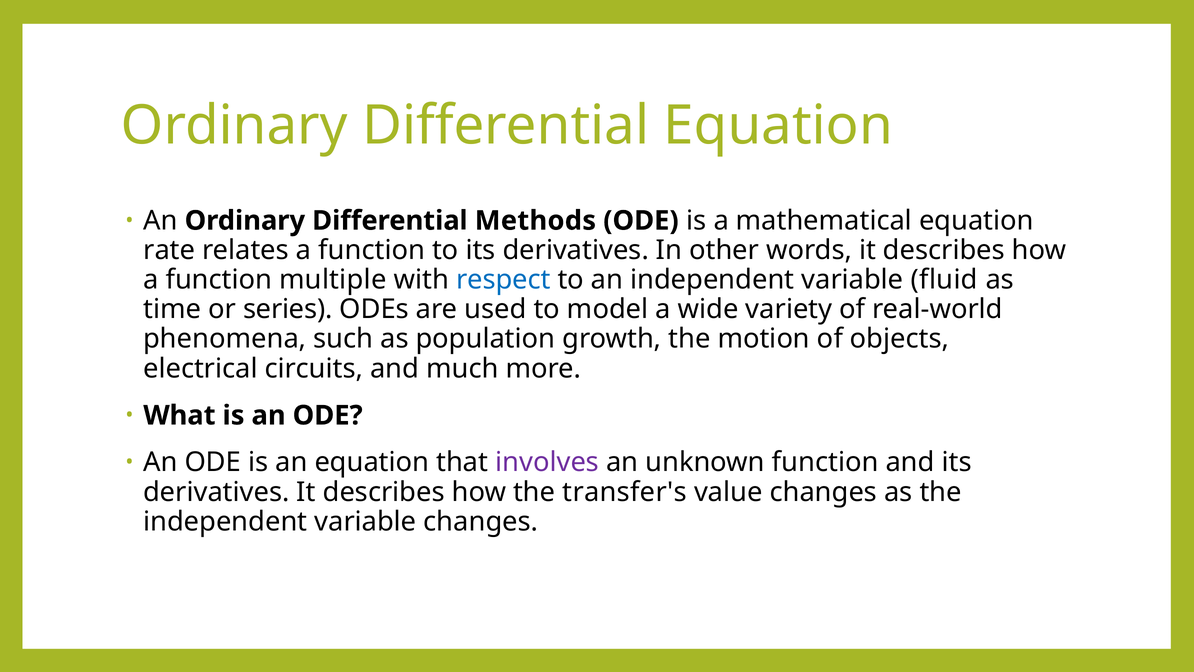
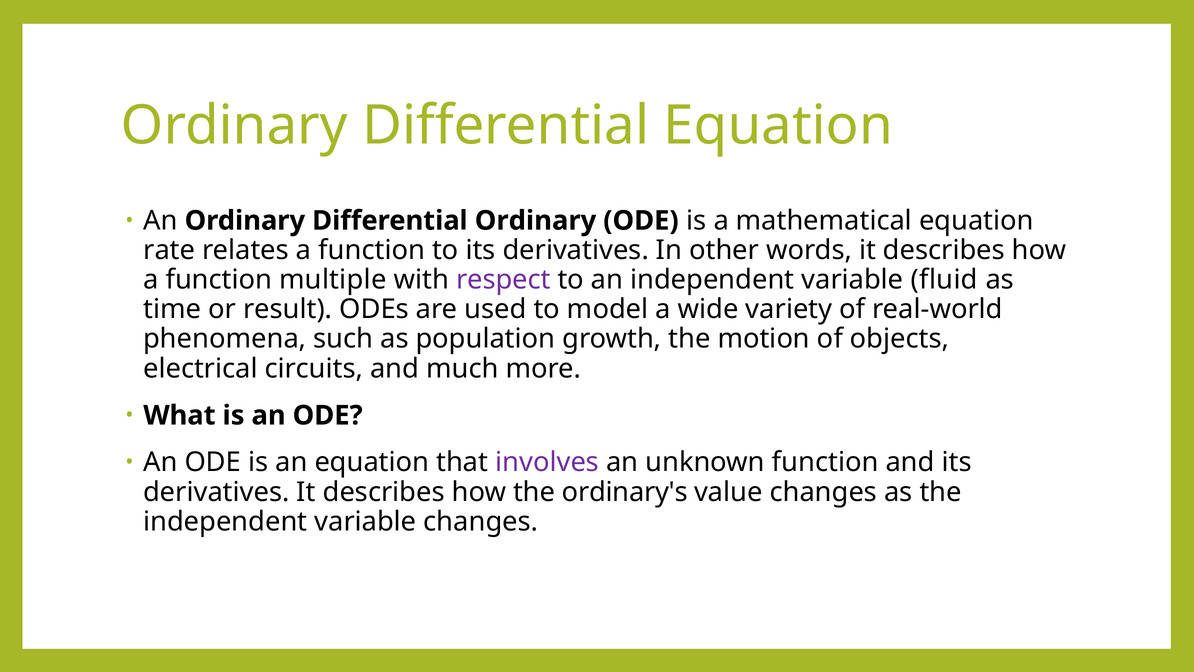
Differential Methods: Methods -> Ordinary (535, 221)
respect colour: blue -> purple (503, 280)
series: series -> result (288, 309)
transfer's: transfer's -> ordinary's (625, 492)
